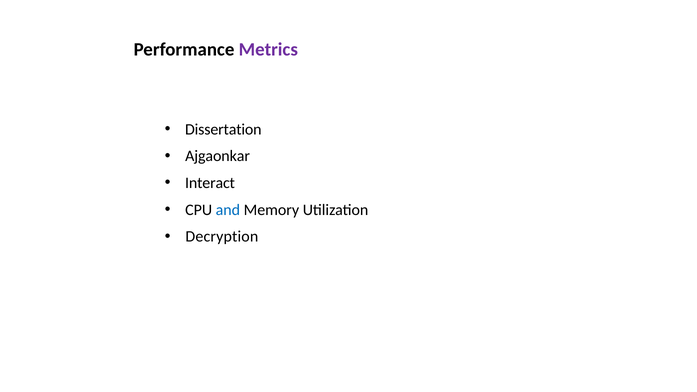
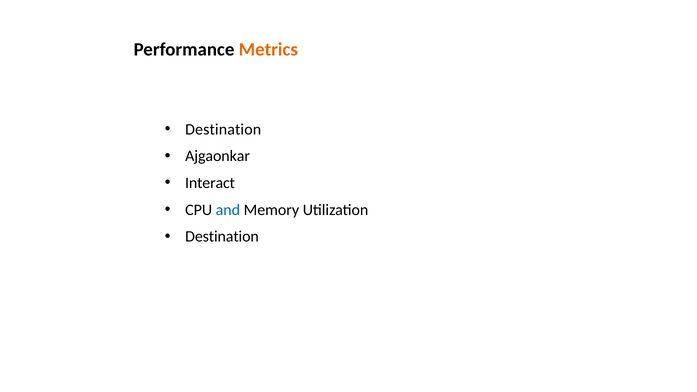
Metrics colour: purple -> orange (268, 49)
Dissertation: Dissertation -> Destination (223, 129)
Decryption: Decryption -> Destination (222, 237)
